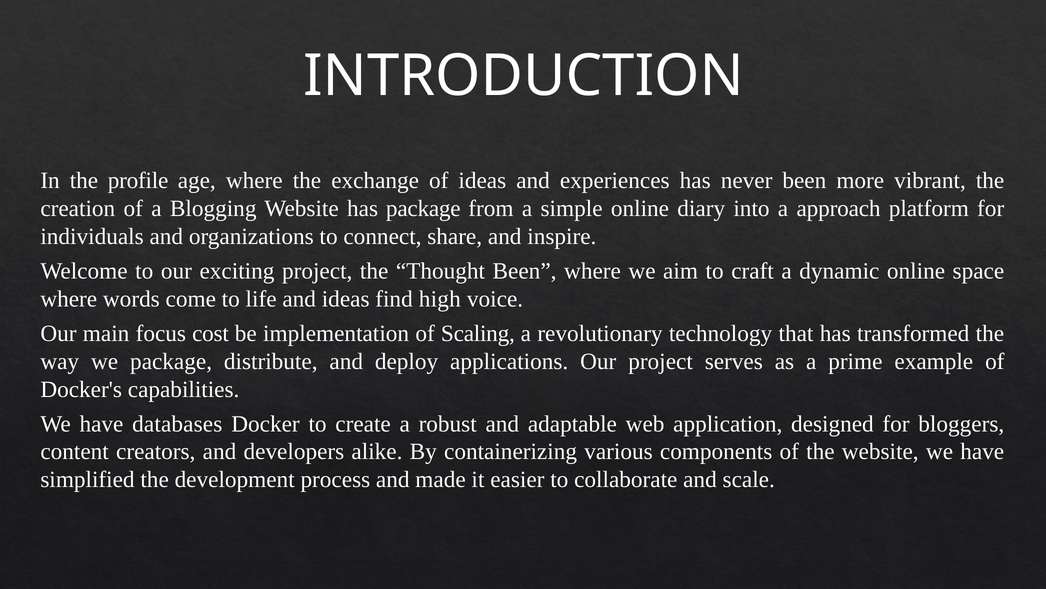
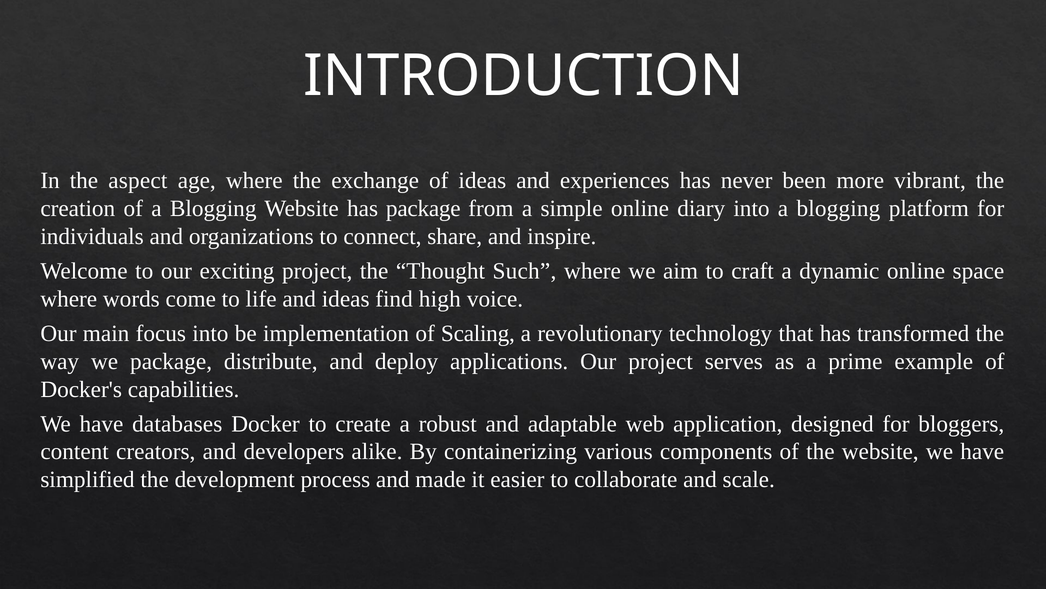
profile: profile -> aspect (138, 181)
into a approach: approach -> blogging (838, 208)
Thought Been: Been -> Such (524, 271)
focus cost: cost -> into (210, 333)
